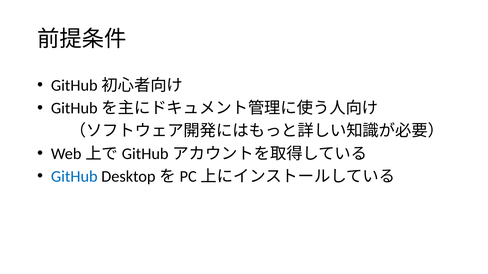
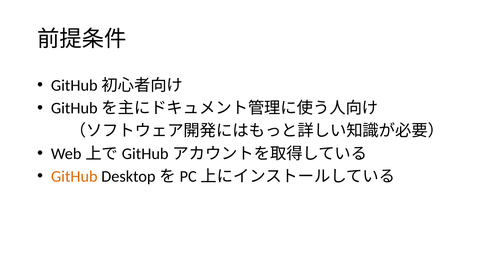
GitHub colour: blue -> orange (74, 177)
